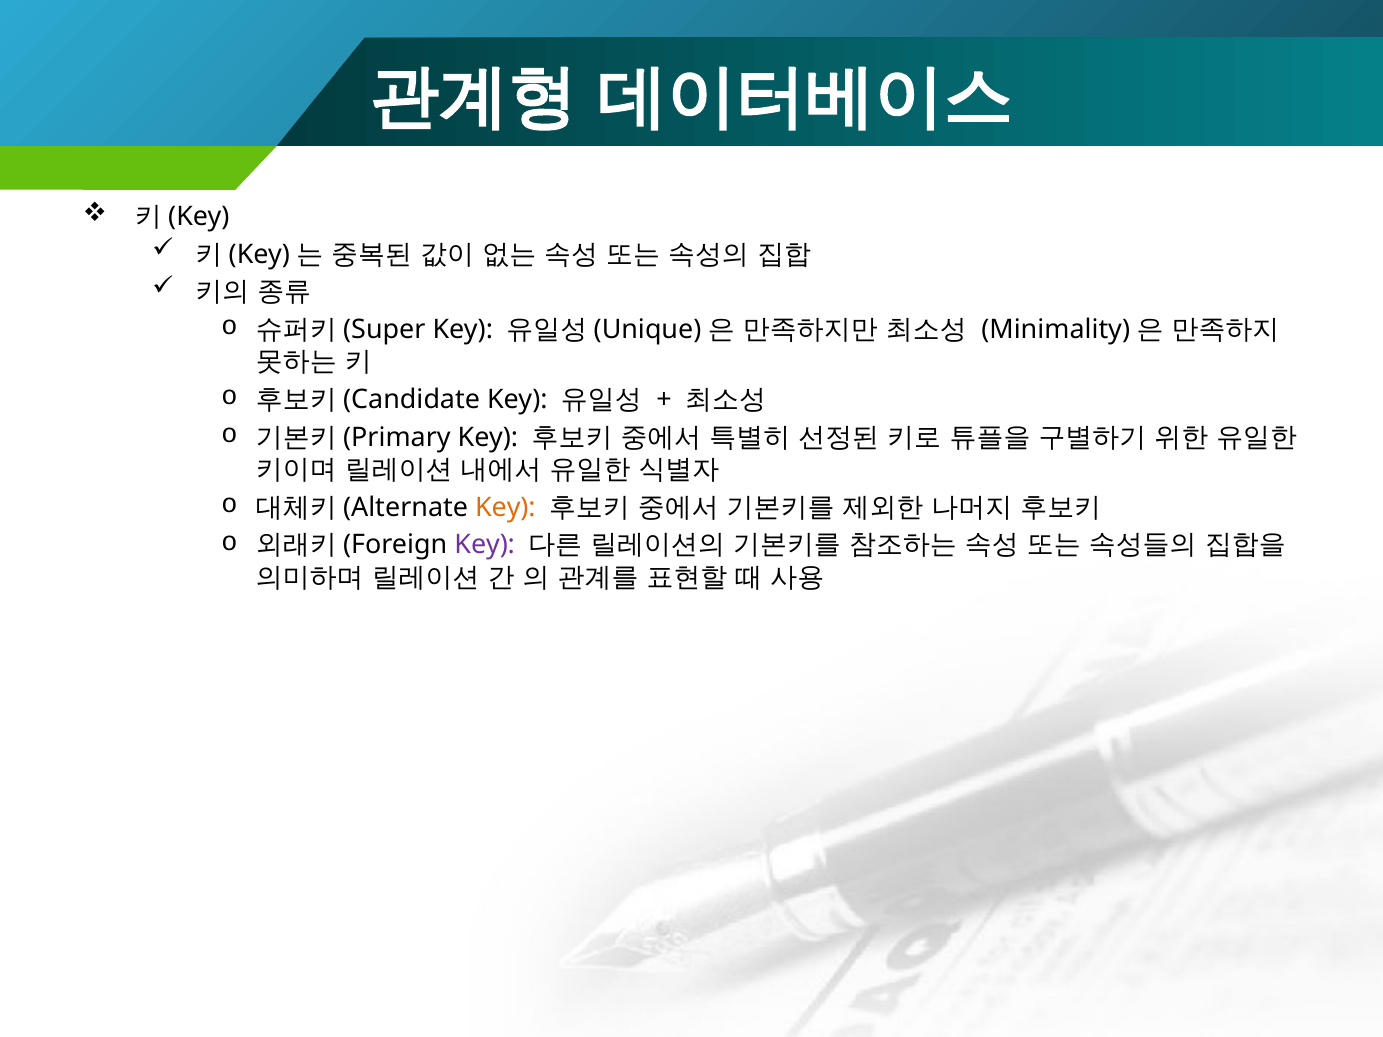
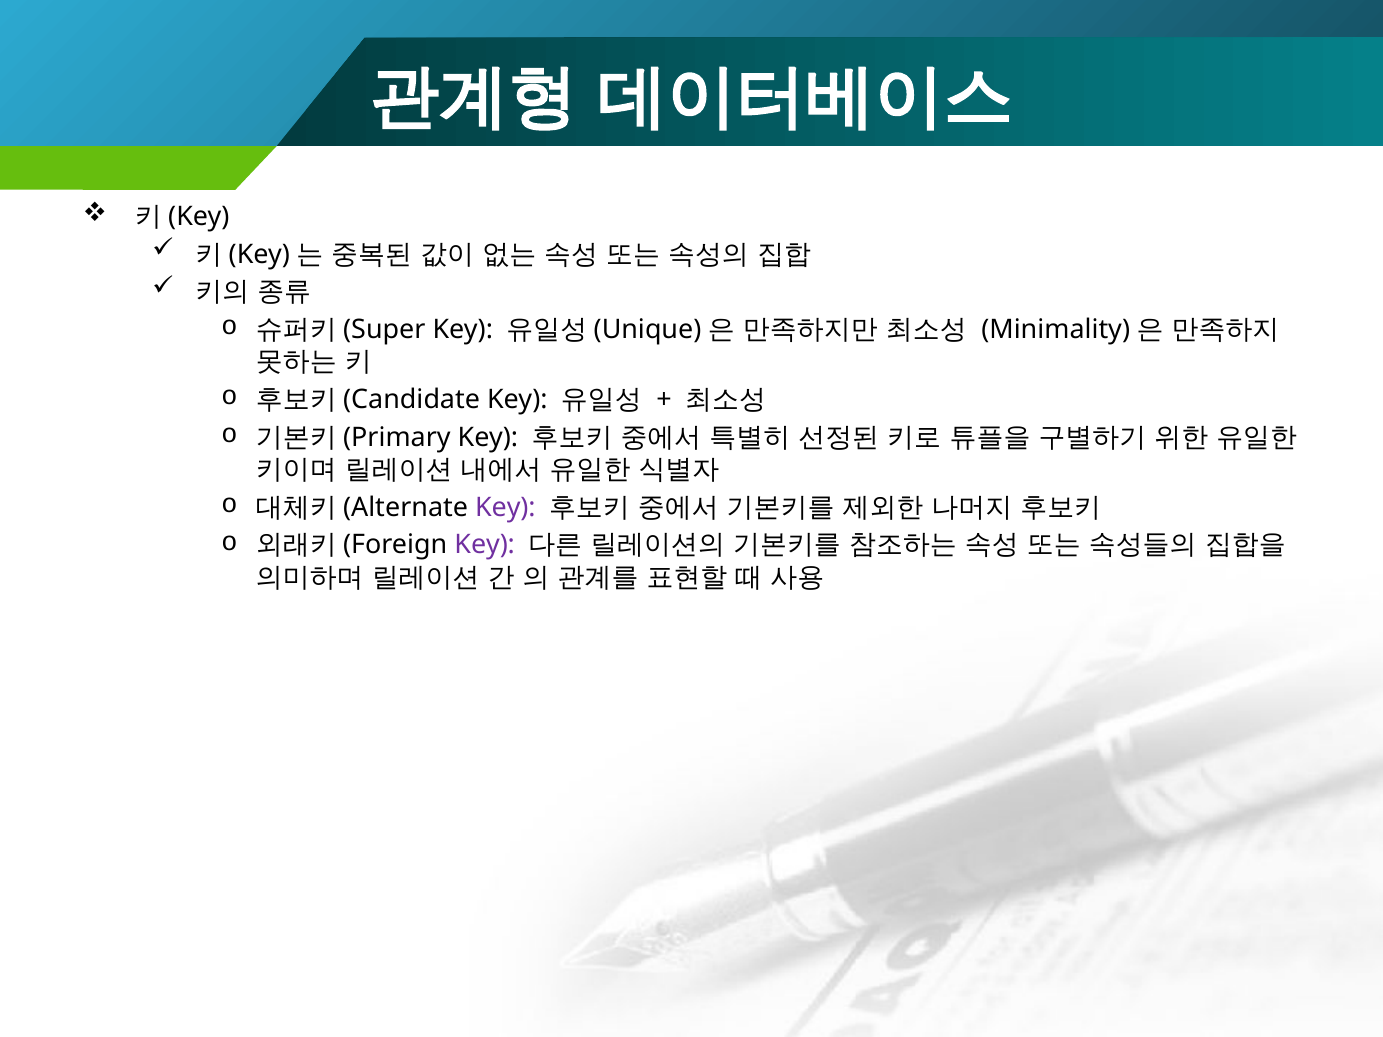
Key colour: orange -> purple (505, 507)
